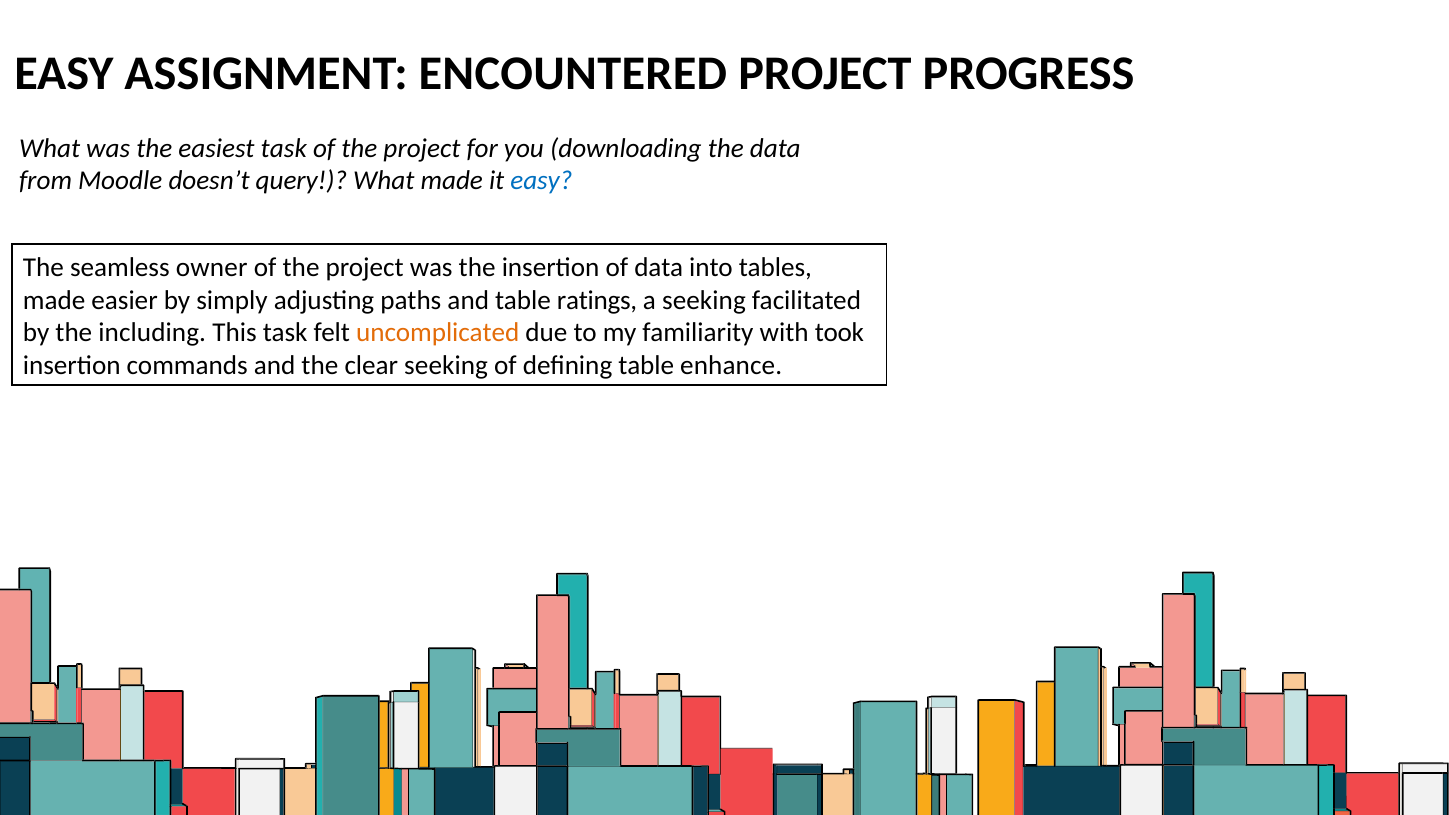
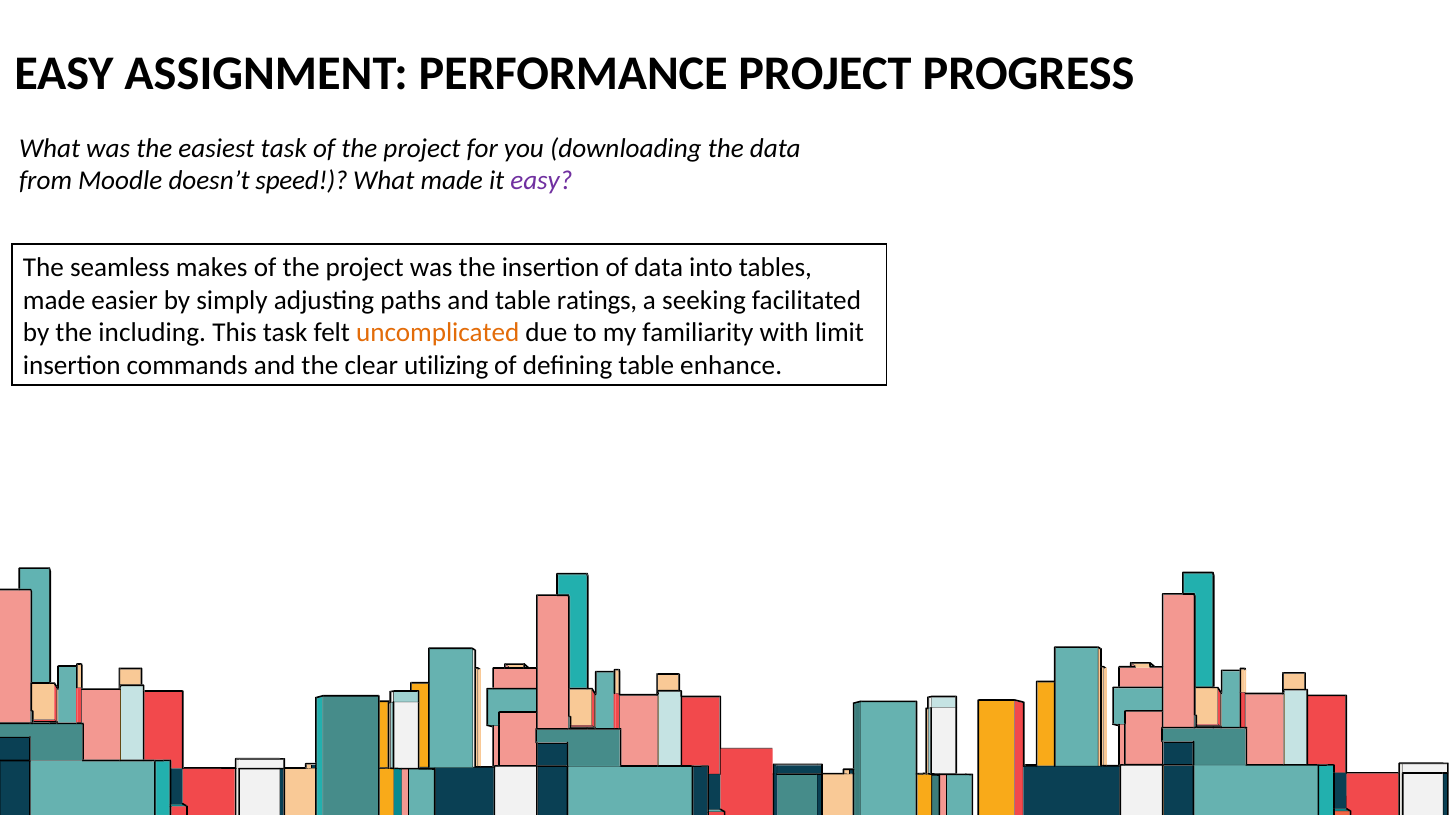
ENCOUNTERED: ENCOUNTERED -> PERFORMANCE (573, 73)
query: query -> speed (302, 181)
easy colour: blue -> purple (541, 181)
owner: owner -> makes (212, 268)
took: took -> limit (839, 333)
clear seeking: seeking -> utilizing (446, 366)
